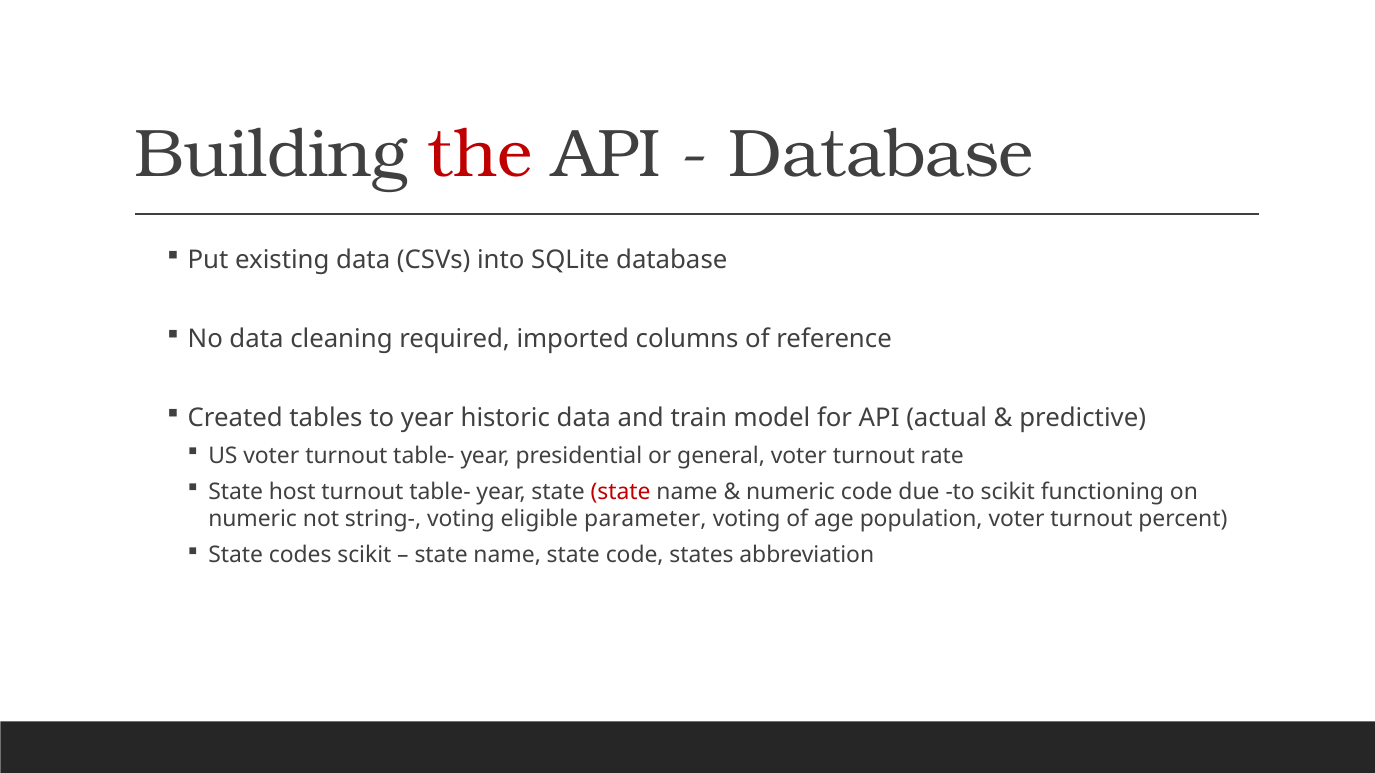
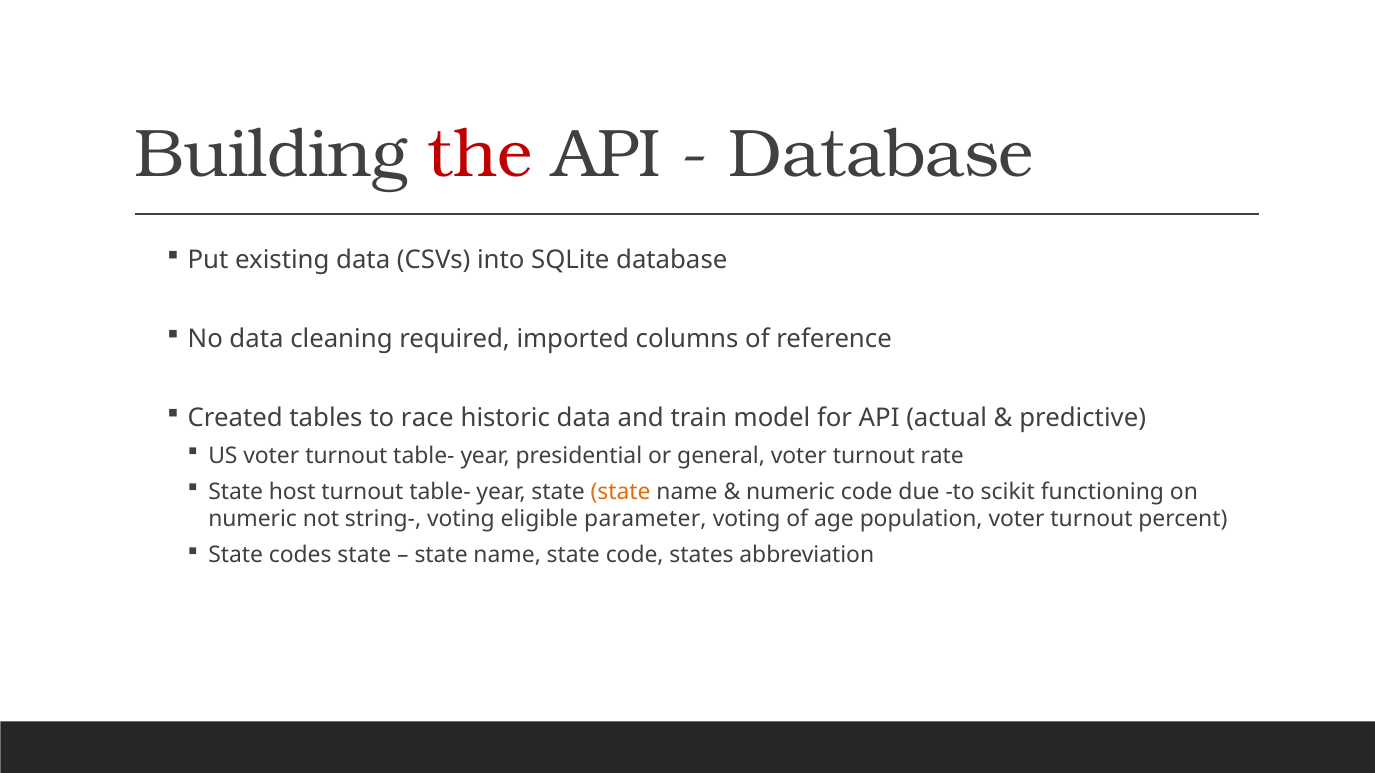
to year: year -> race (427, 418)
state colour: red -> orange (621, 492)
codes scikit: scikit -> state (364, 556)
